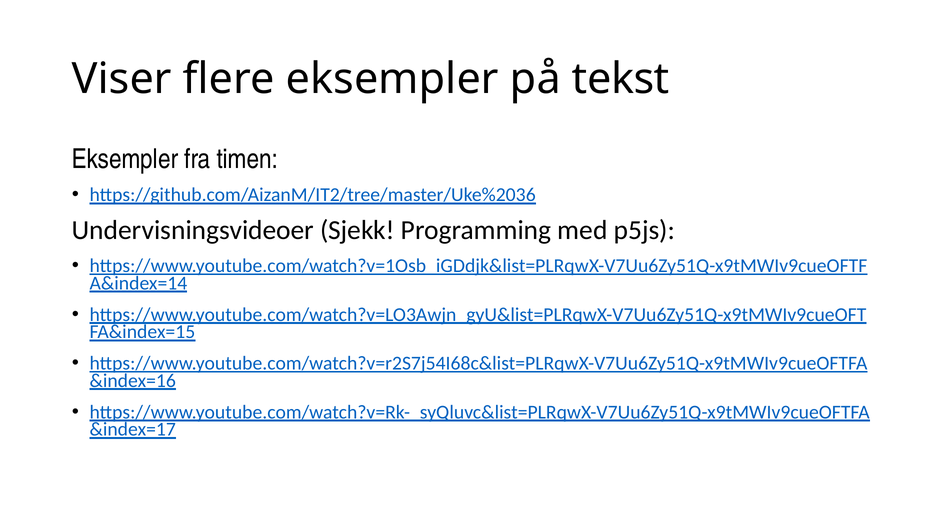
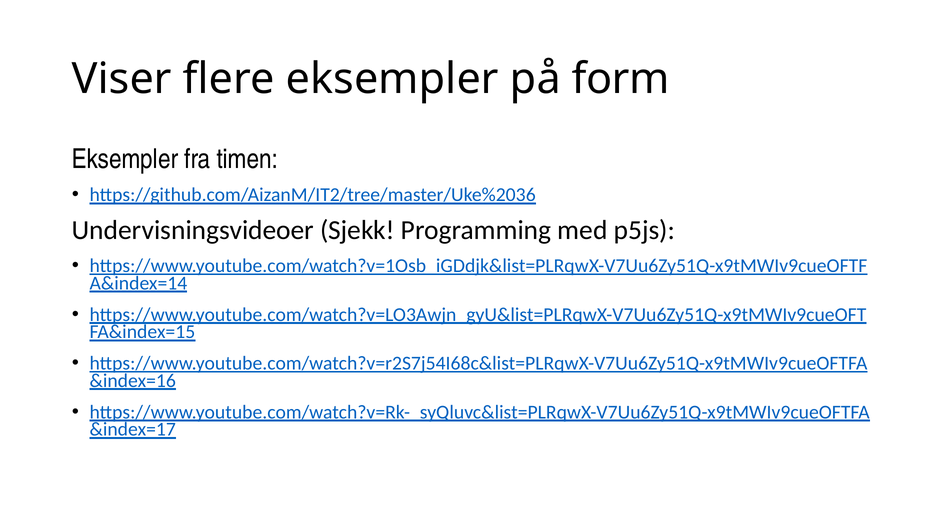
tekst: tekst -> form (621, 79)
